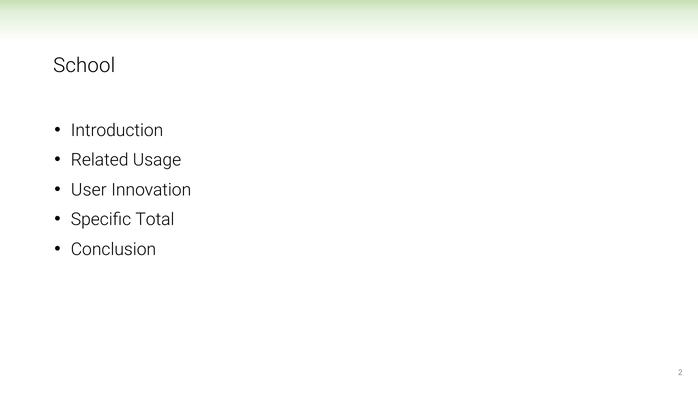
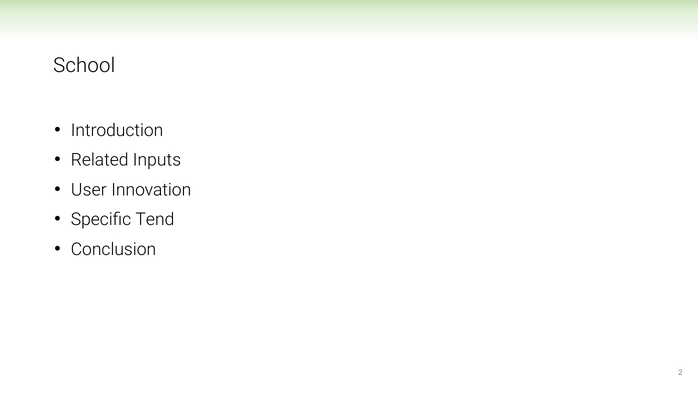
Usage: Usage -> Inputs (157, 160)
Total: Total -> Tend (155, 219)
